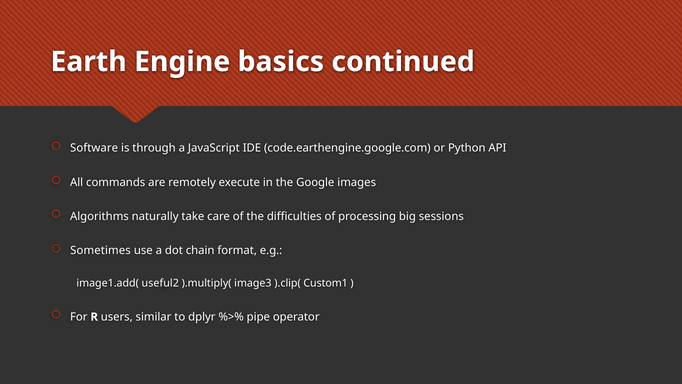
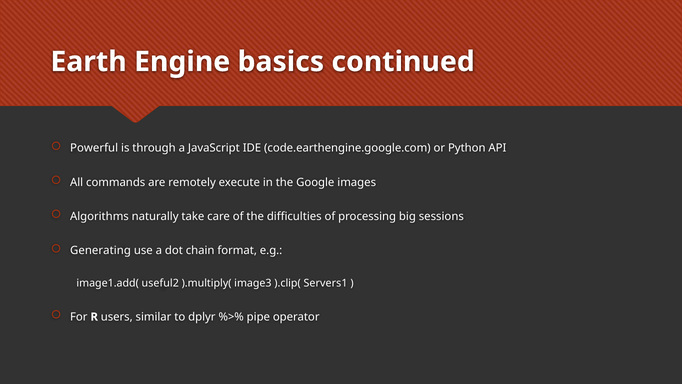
Software: Software -> Powerful (94, 148)
Sometimes: Sometimes -> Generating (101, 250)
Custom1: Custom1 -> Servers1 (326, 283)
